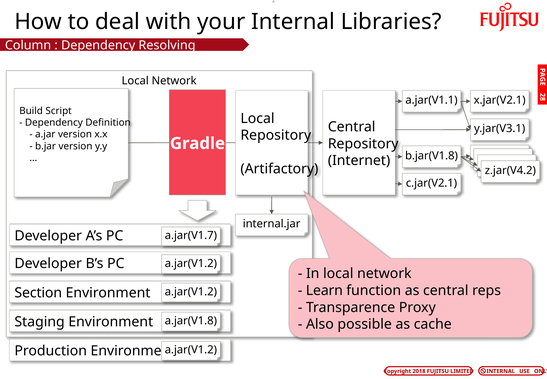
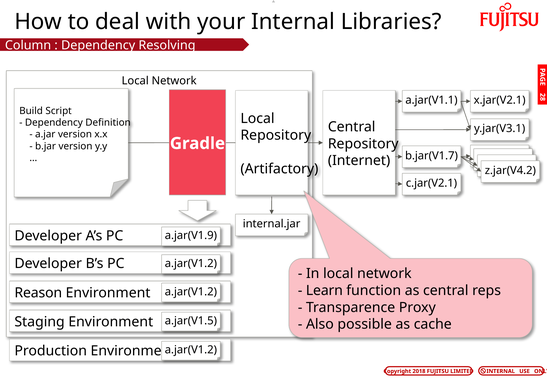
b.jar(V1.8: b.jar(V1.8 -> b.jar(V1.7 (431, 156)
a.jar(V1.7: a.jar(V1.7 -> a.jar(V1.9 (191, 235)
Section: Section -> Reason (38, 293)
a.jar(V1.8: a.jar(V1.8 -> a.jar(V1.5 (191, 321)
